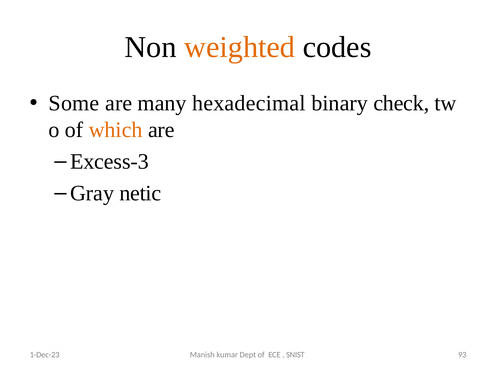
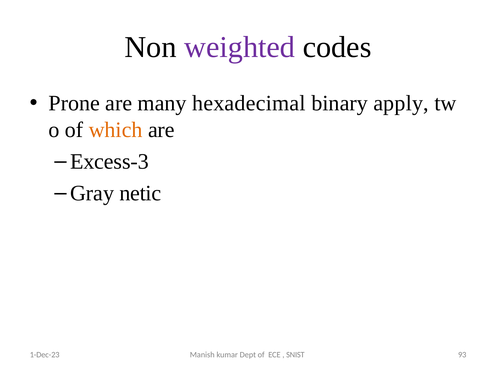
weighted colour: orange -> purple (240, 47)
Some: Some -> Prone (74, 103)
check: check -> apply (401, 103)
